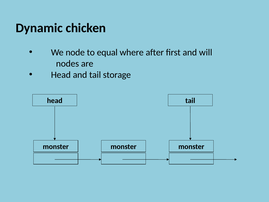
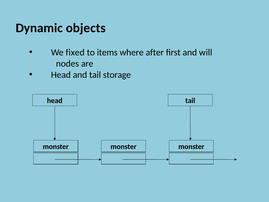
chicken: chicken -> objects (86, 28)
node: node -> fixed (75, 52)
equal: equal -> items (107, 52)
